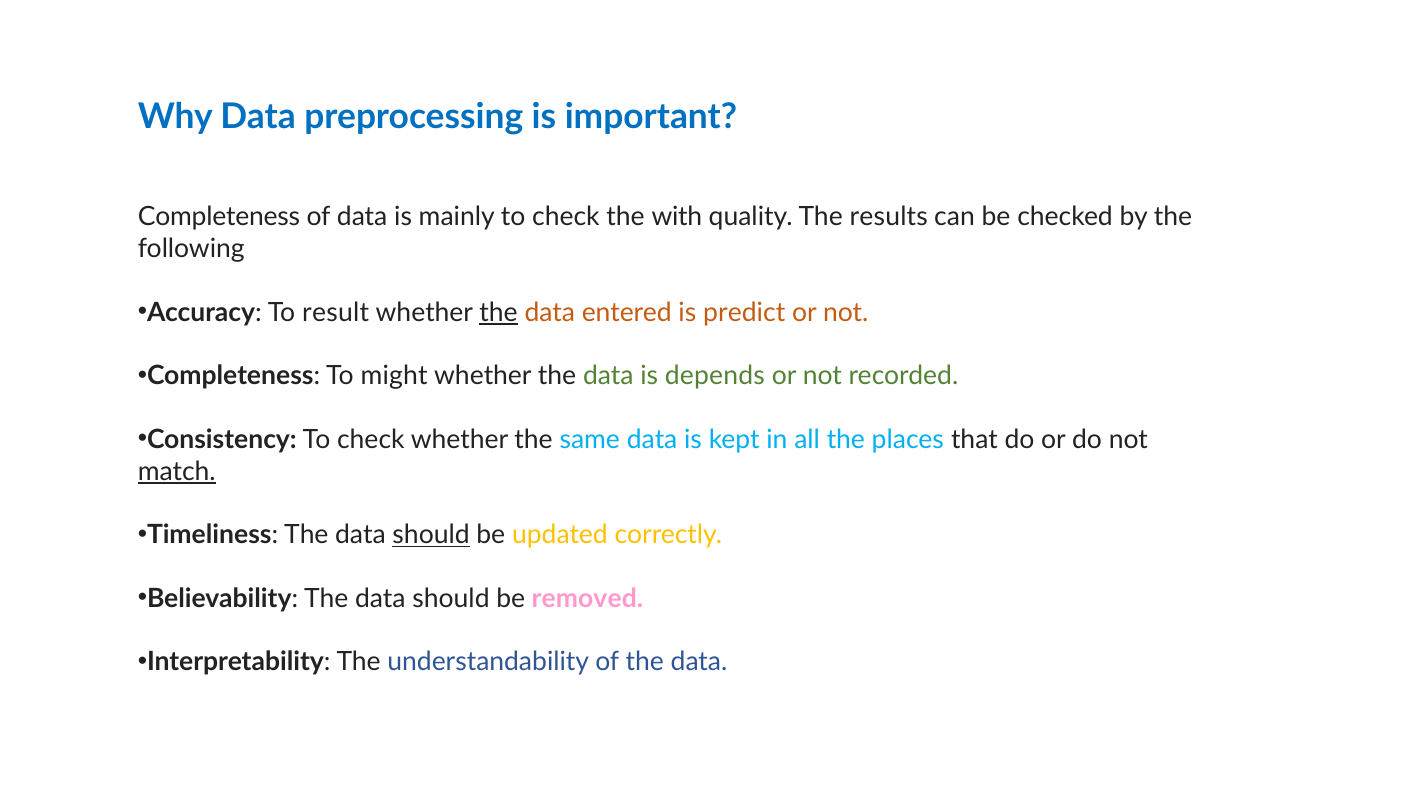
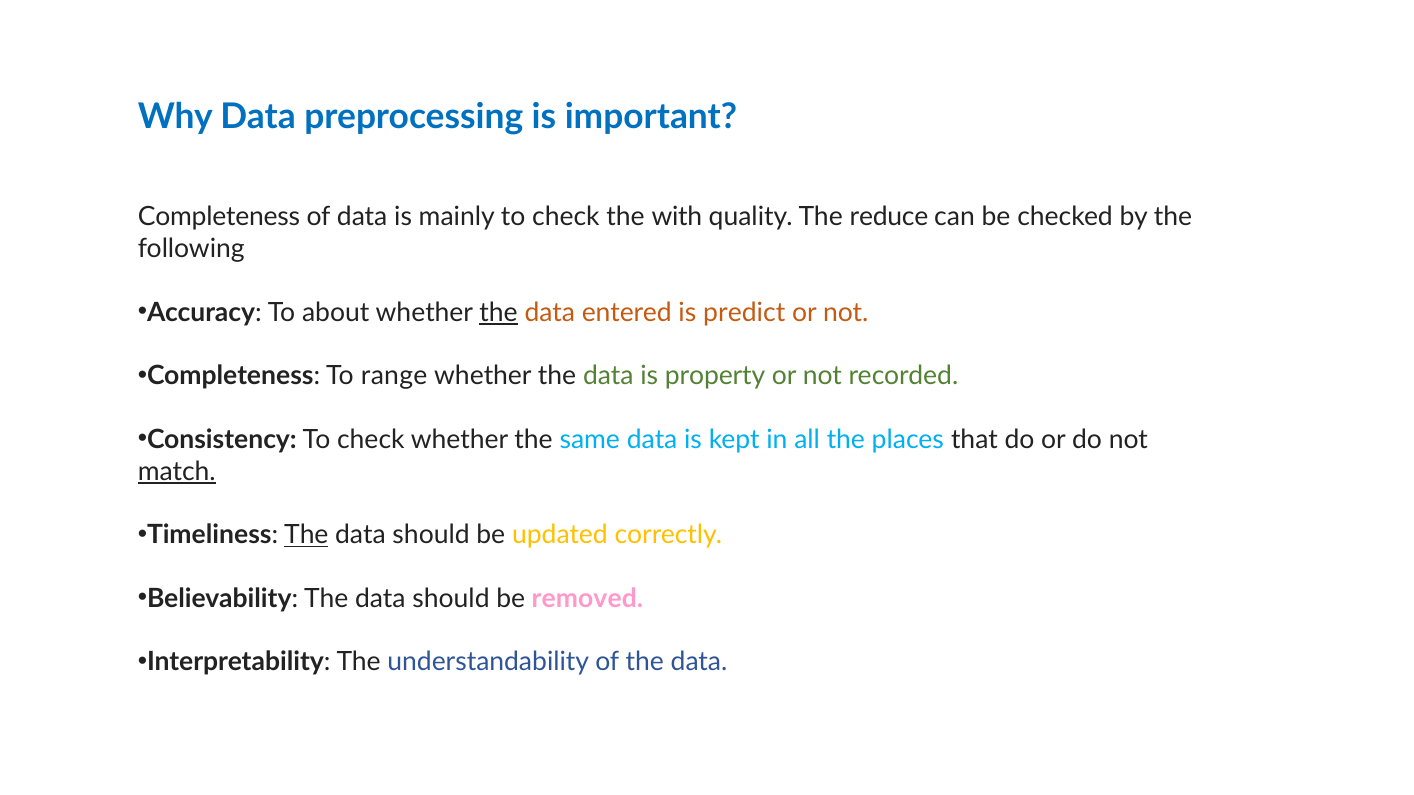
results: results -> reduce (889, 217)
result: result -> about (336, 313)
might: might -> range (394, 376)
depends: depends -> property (715, 376)
The underline: none -> present (306, 535)
should underline: present -> none (431, 535)
